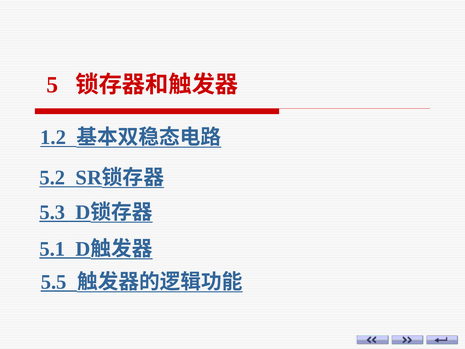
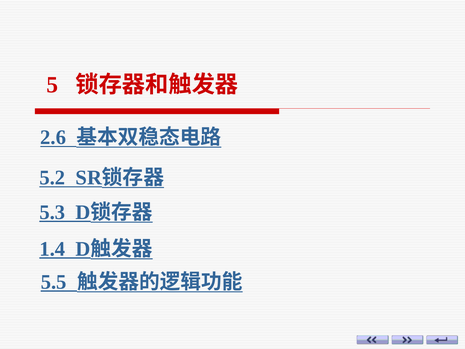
1.2: 1.2 -> 2.6 (53, 137)
5.1: 5.1 -> 1.4 (52, 249)
